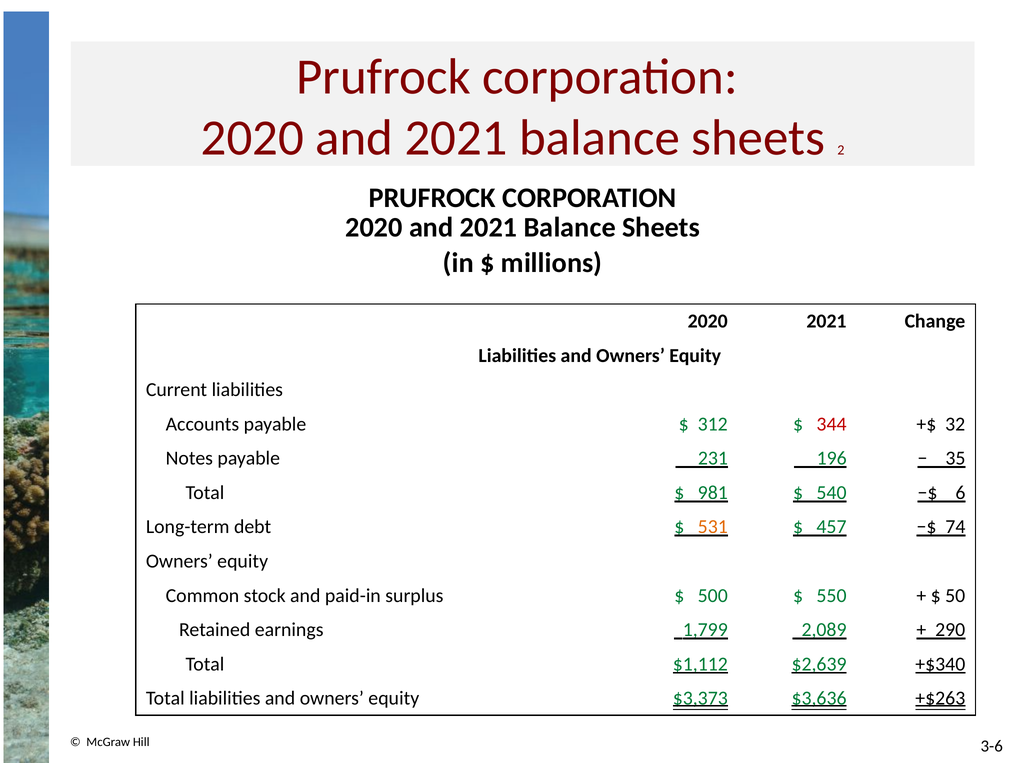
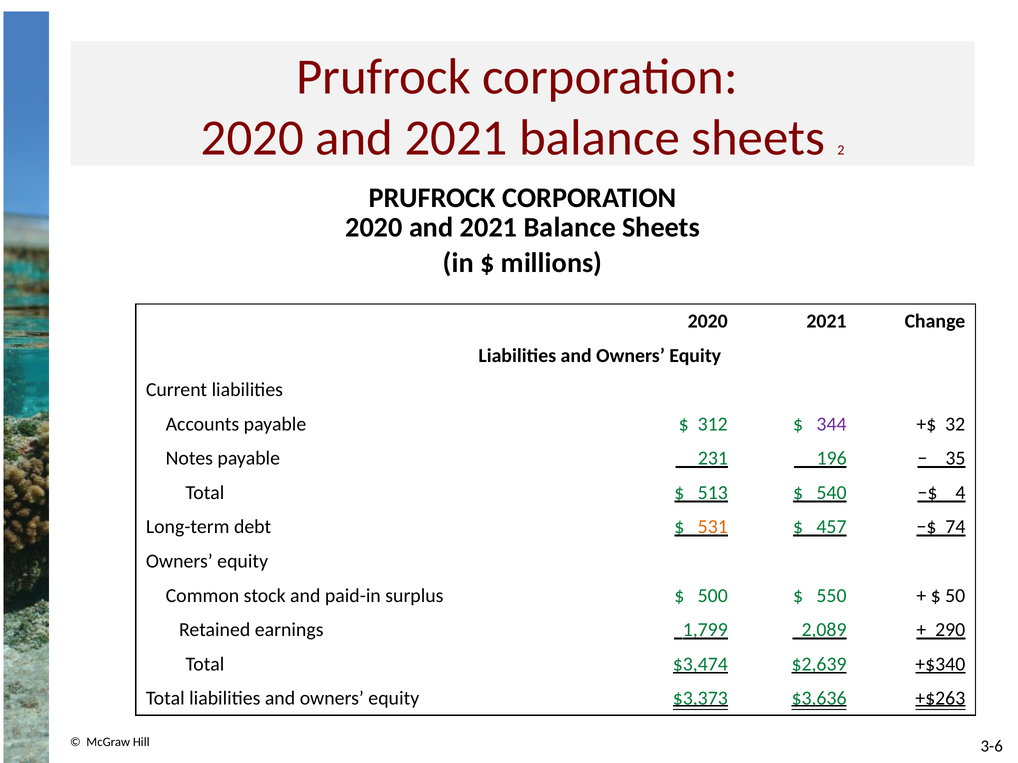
344 colour: red -> purple (832, 424)
981: 981 -> 513 (713, 493)
6: 6 -> 4 (960, 493)
$1,112: $1,112 -> $3,474 (700, 665)
